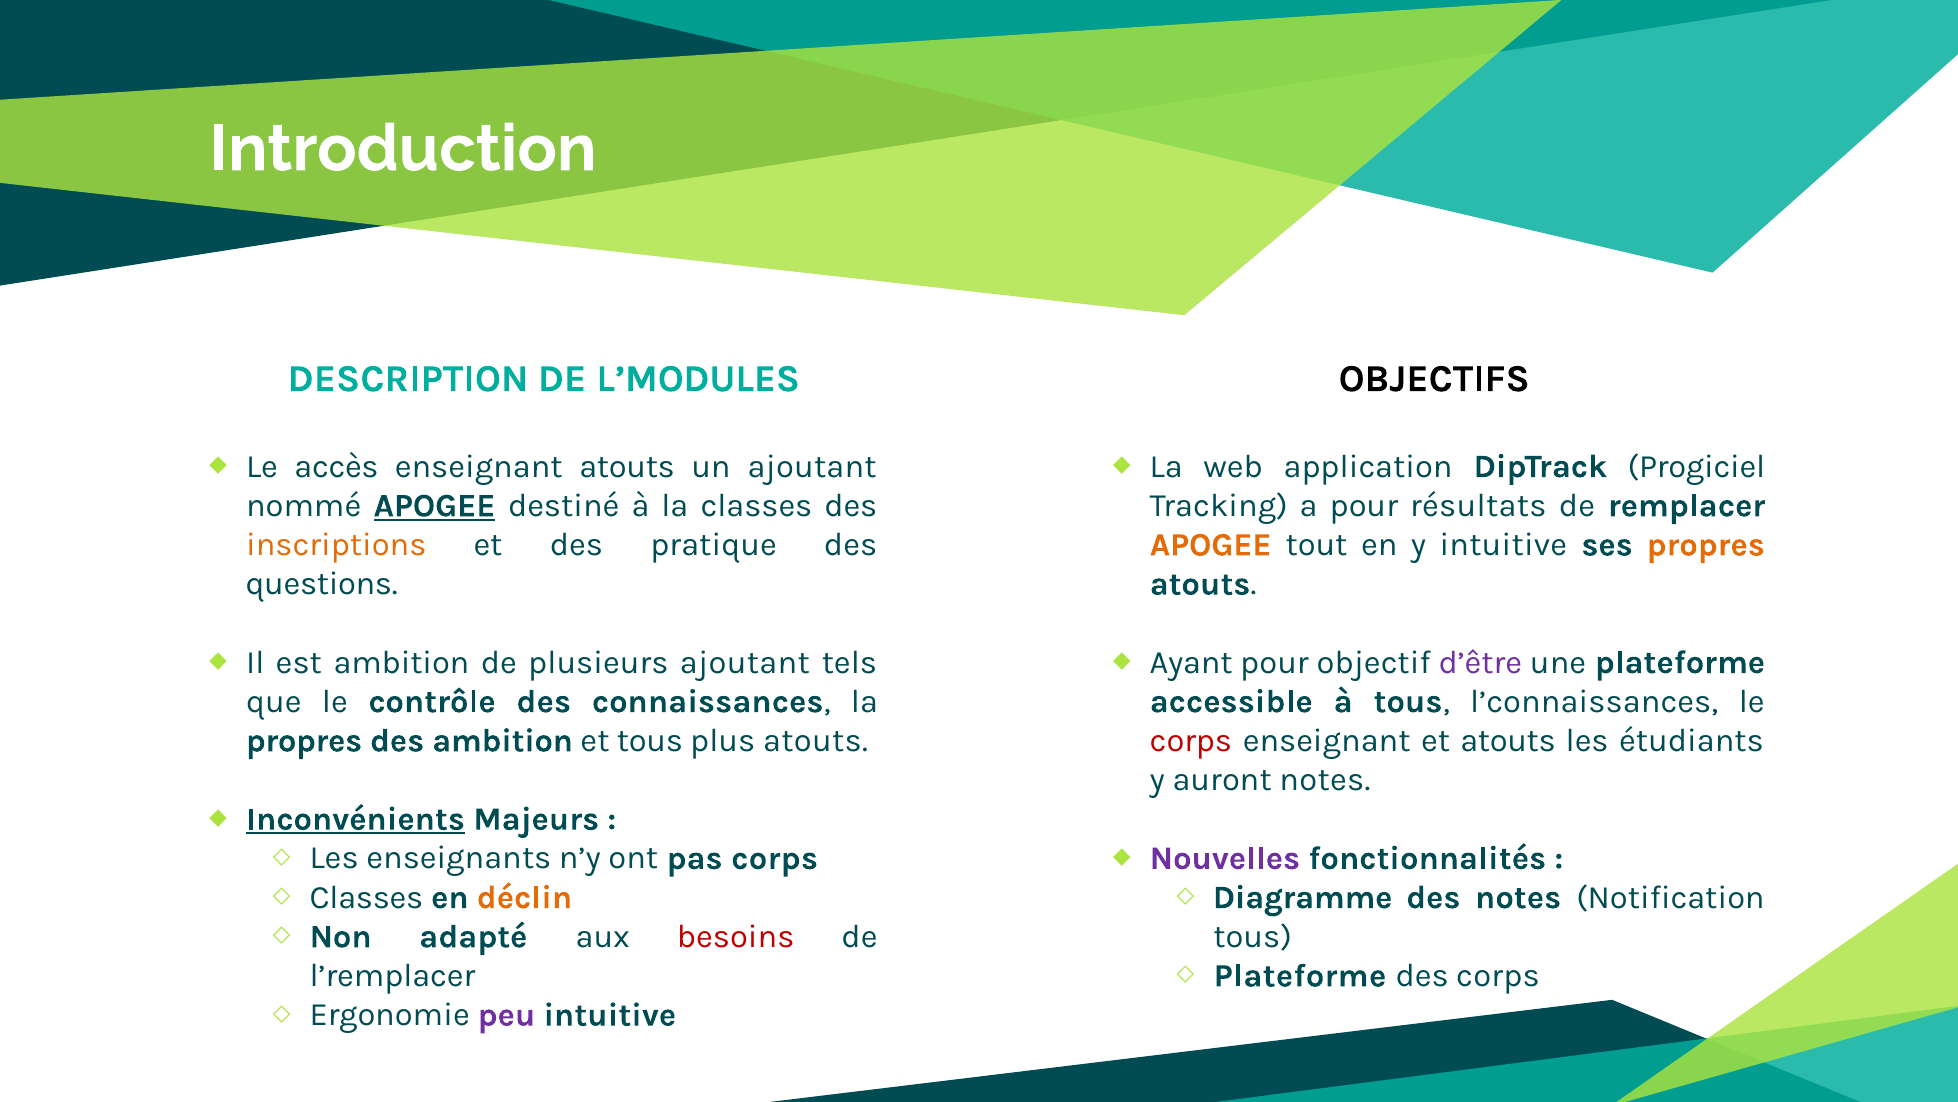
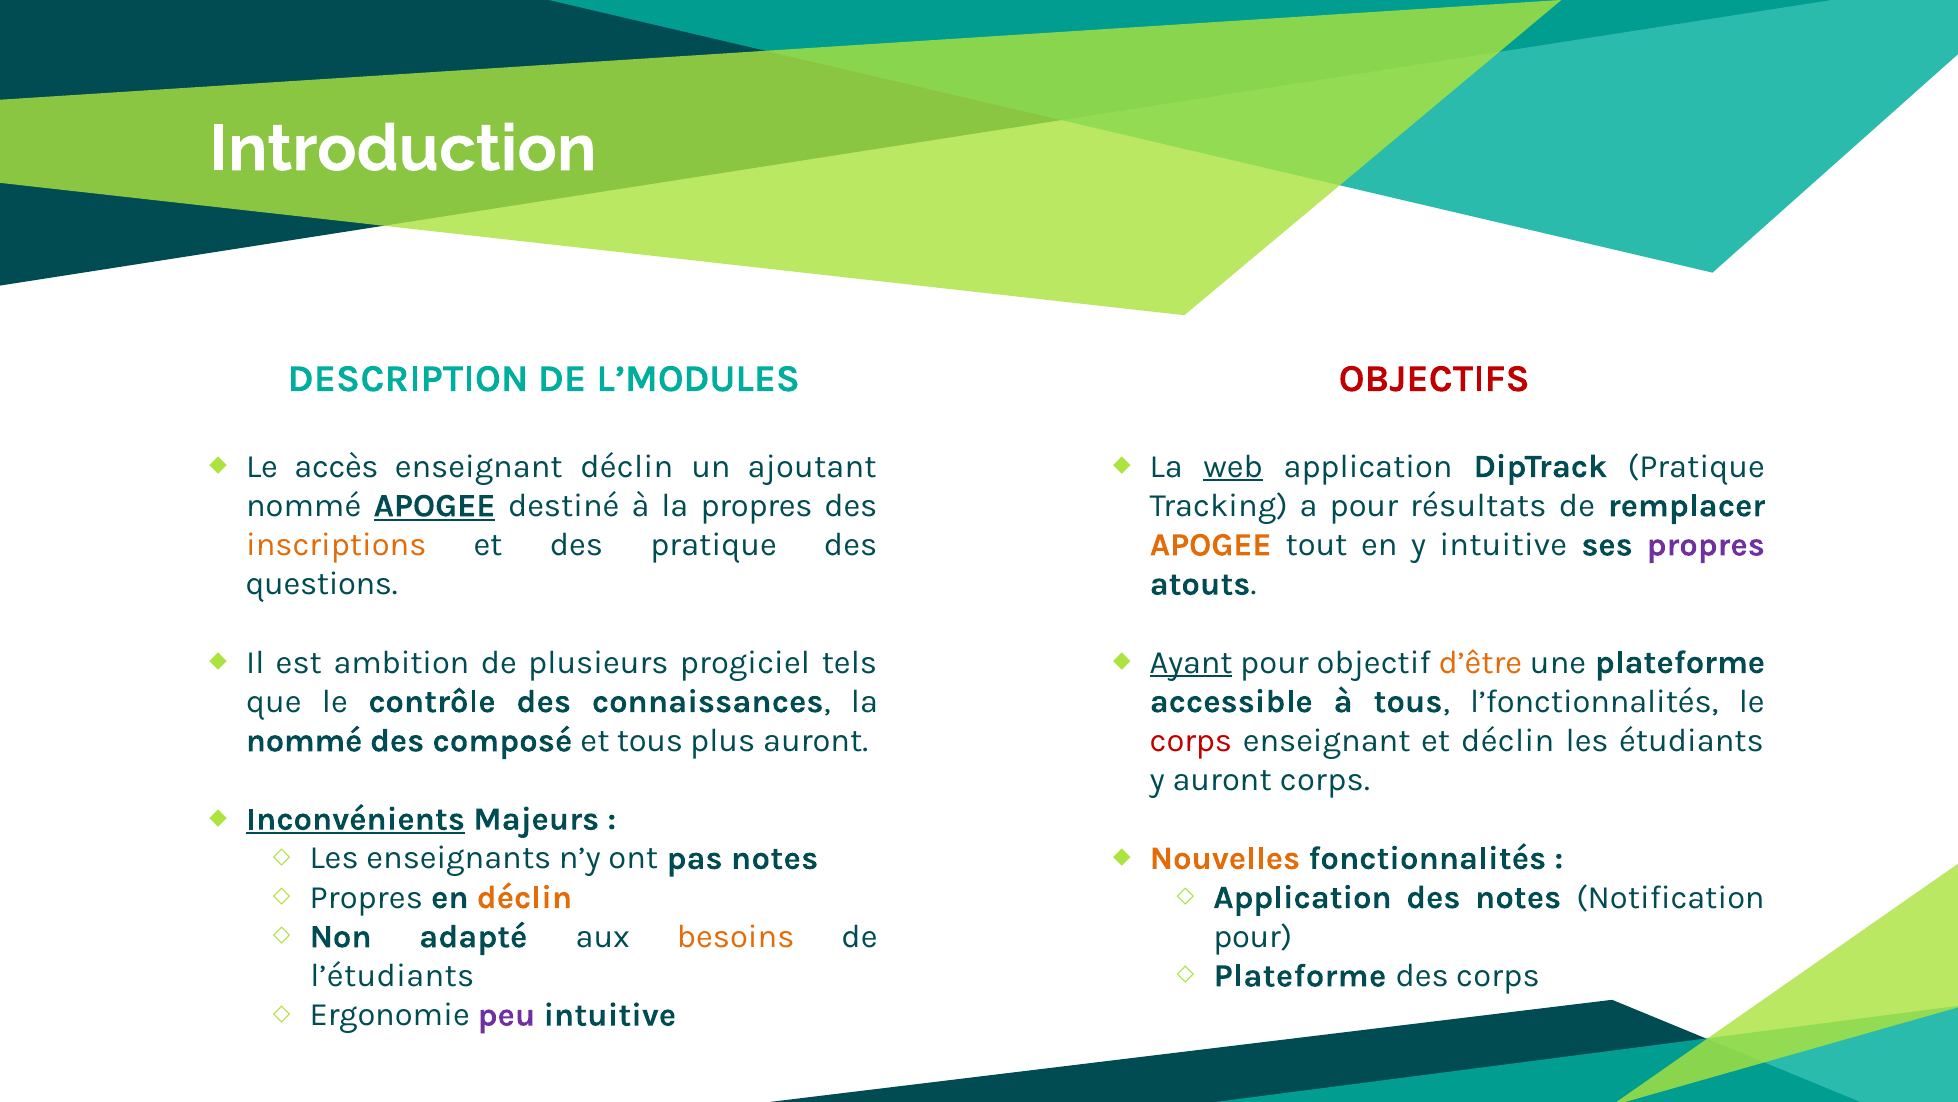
OBJECTIFS colour: black -> red (1434, 378)
enseignant atouts: atouts -> déclin (627, 466)
web underline: none -> present (1233, 466)
DipTrack Progiciel: Progiciel -> Pratique (1696, 466)
la classes: classes -> propres (757, 505)
propres colour: orange -> purple (1706, 544)
plusieurs ajoutant: ajoutant -> progiciel (745, 662)
Ayant underline: none -> present (1191, 662)
d’être colour: purple -> orange (1480, 662)
l’connaissances: l’connaissances -> l’fonctionnalités (1594, 701)
propres: propres -> nommé (304, 740)
des ambition: ambition -> composé (502, 740)
plus atouts: atouts -> auront (816, 740)
et atouts: atouts -> déclin (1508, 740)
auront notes: notes -> corps (1325, 779)
pas corps: corps -> notes (775, 858)
Nouvelles colour: purple -> orange (1225, 858)
Classes: Classes -> Propres (366, 897)
Diagramme: Diagramme -> Application (1302, 897)
tous: tous -> pour (1253, 936)
besoins colour: red -> orange (736, 936)
l’remplacer: l’remplacer -> l’étudiants (392, 975)
